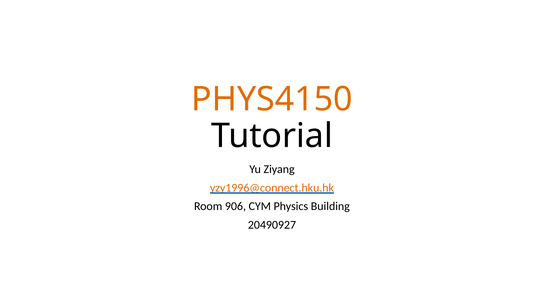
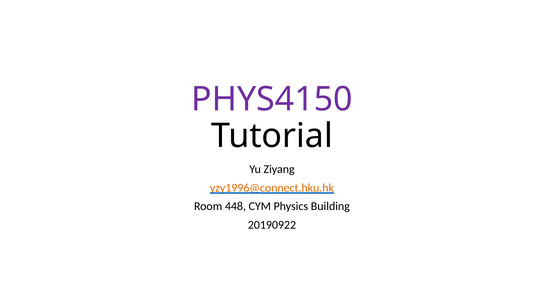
PHYS4150 colour: orange -> purple (272, 99)
906: 906 -> 448 (235, 206)
20490927: 20490927 -> 20190922 (272, 225)
